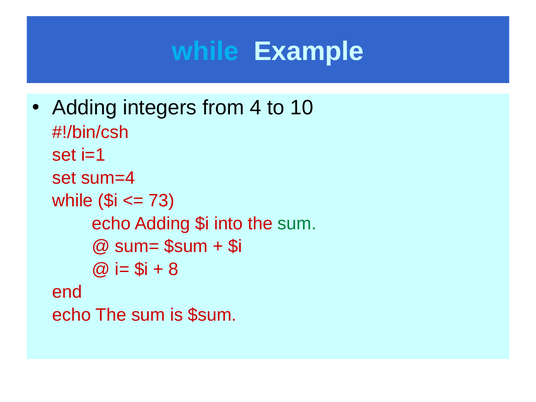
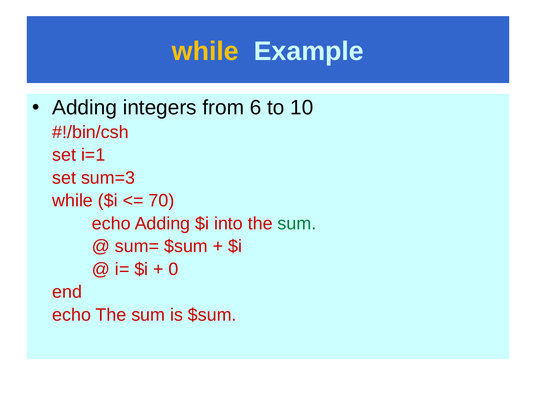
while colour: light blue -> yellow (205, 51)
4: 4 -> 6 (256, 108)
sum=4: sum=4 -> sum=3 (108, 178)
73: 73 -> 70 (161, 201)
8: 8 -> 0 (174, 269)
